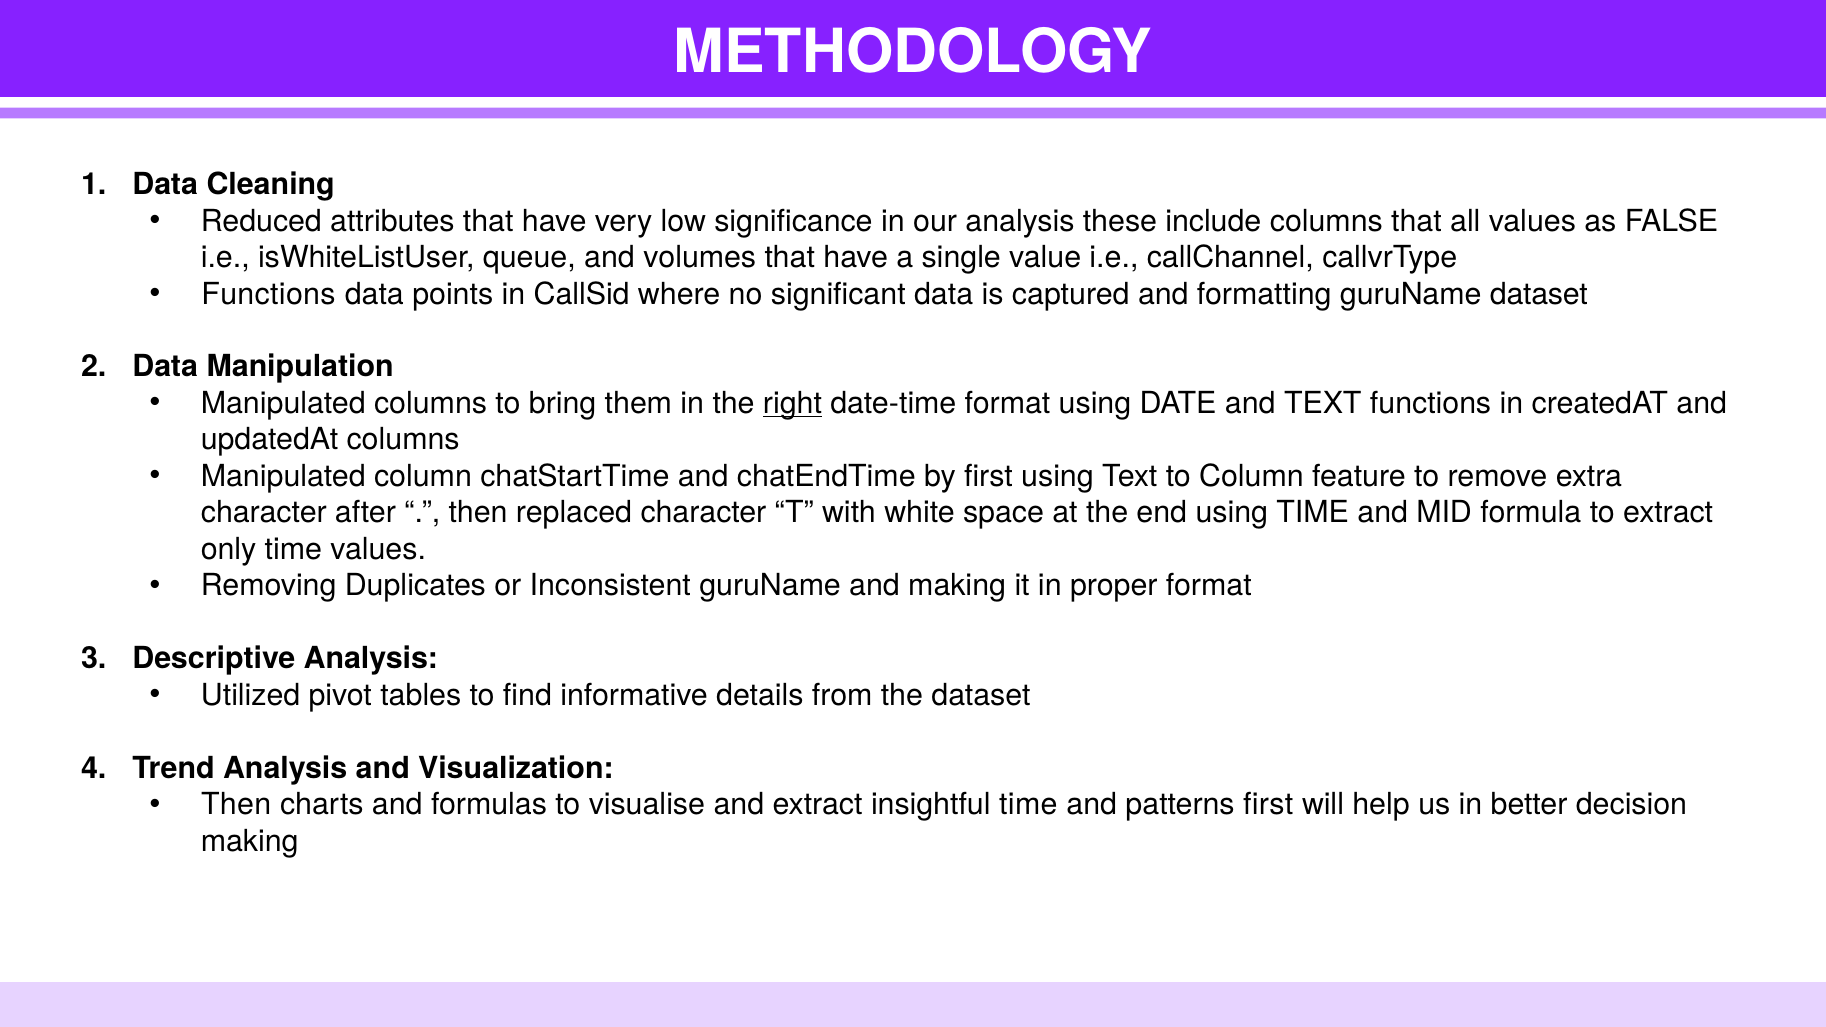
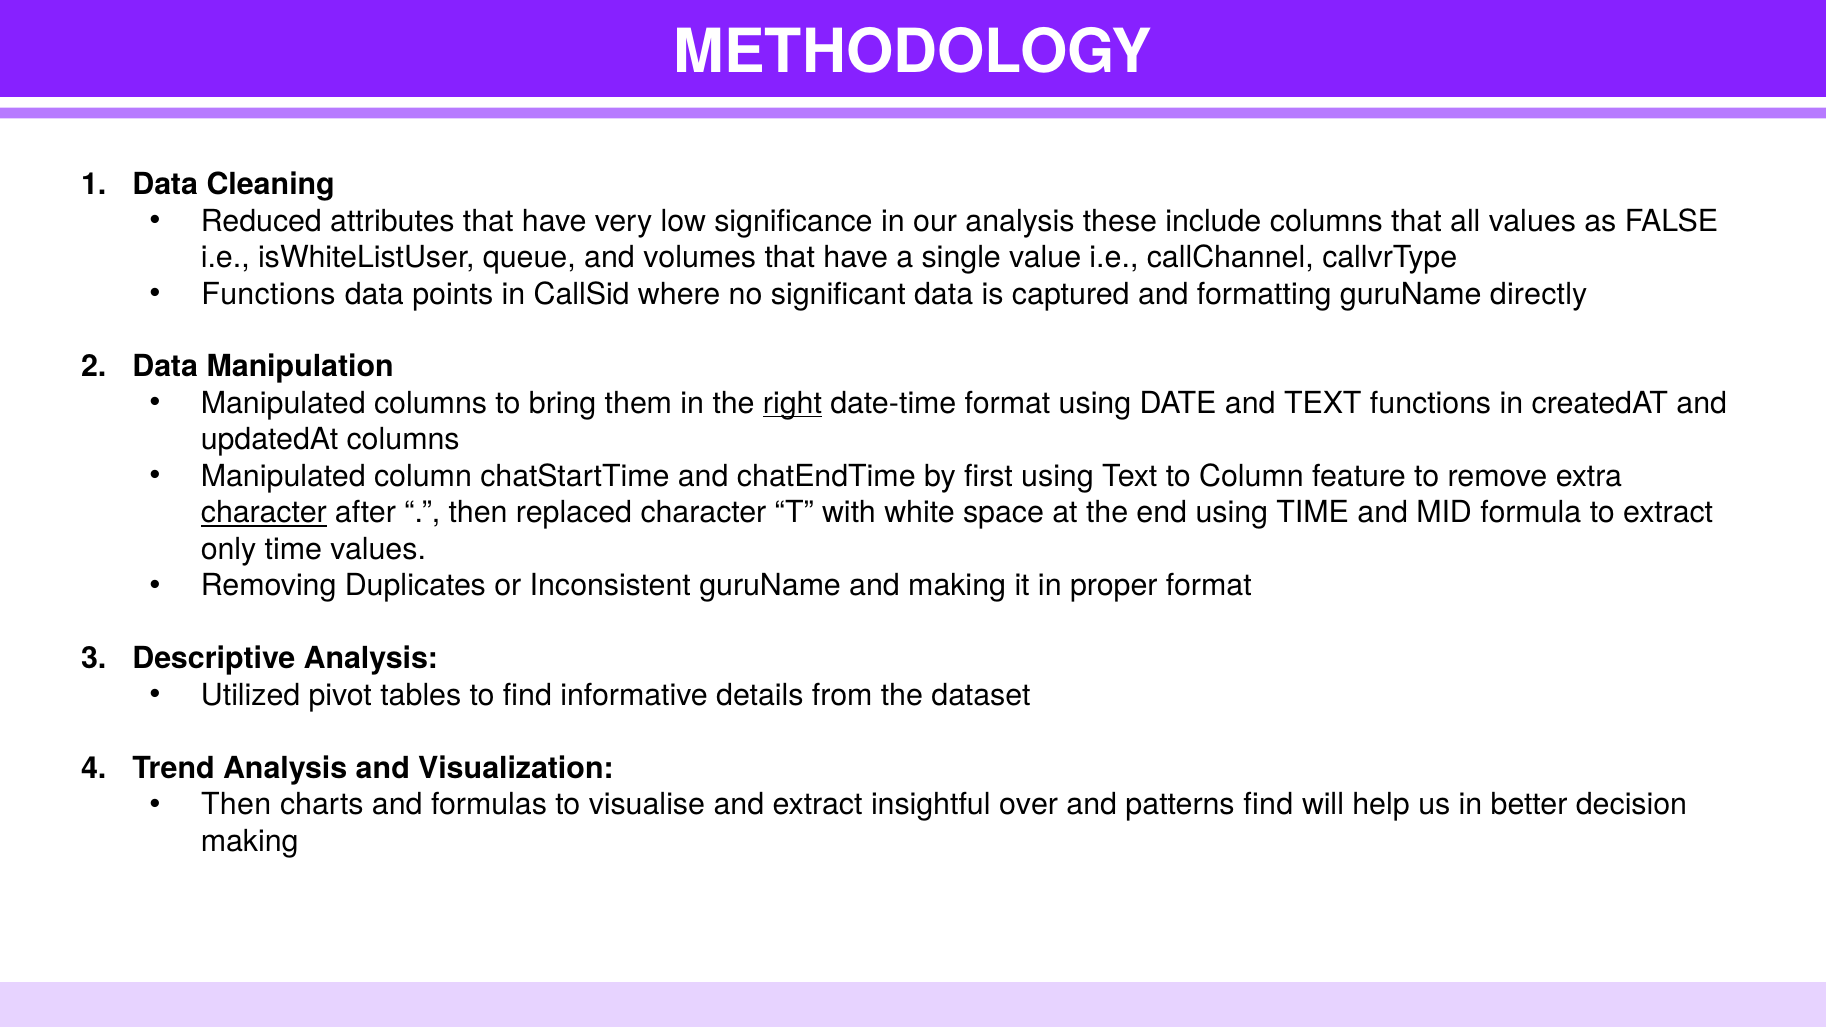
guruName dataset: dataset -> directly (1539, 294)
character underline: none -> present (264, 513)
insightful time: time -> over (1029, 805)
patterns first: first -> find (1268, 805)
